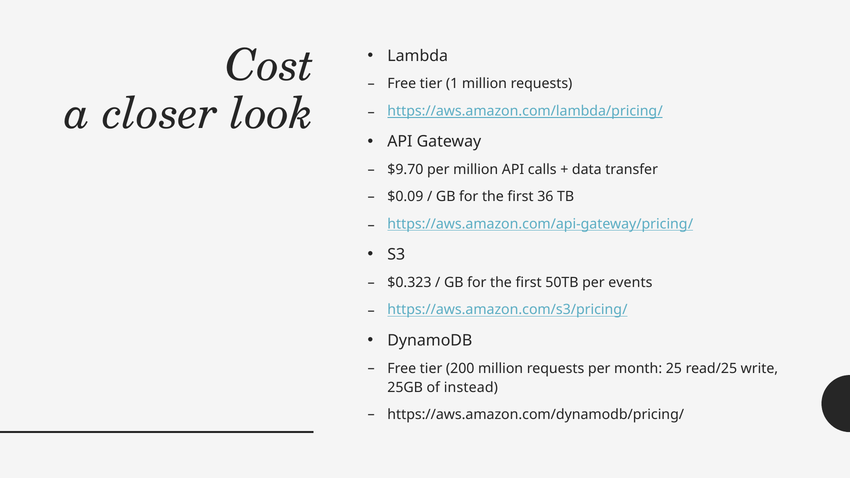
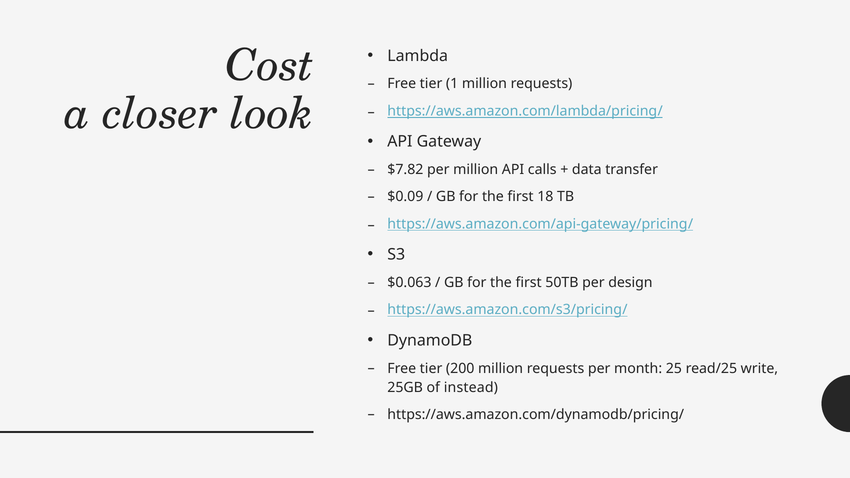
$9.70: $9.70 -> $7.82 (405, 170)
36: 36 -> 18 (545, 197)
$0.323: $0.323 -> $0.063 (409, 283)
events: events -> design (630, 283)
